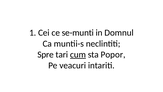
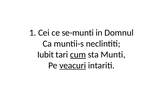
Spre: Spre -> Iubit (46, 54)
Popor: Popor -> Munti (113, 54)
veacuri underline: none -> present (73, 65)
